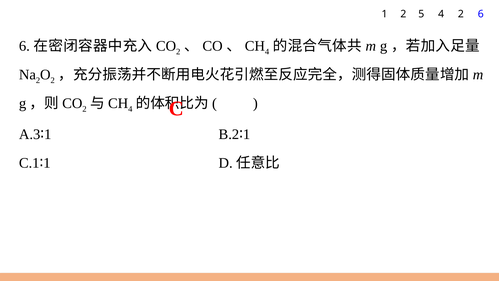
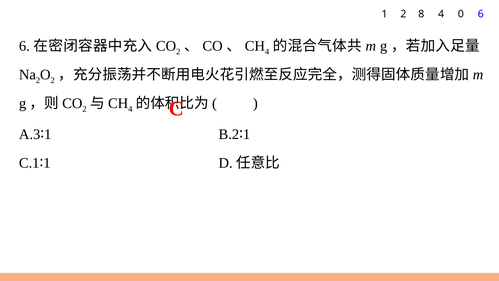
5: 5 -> 8 (421, 14)
4 2: 2 -> 0 (461, 14)
